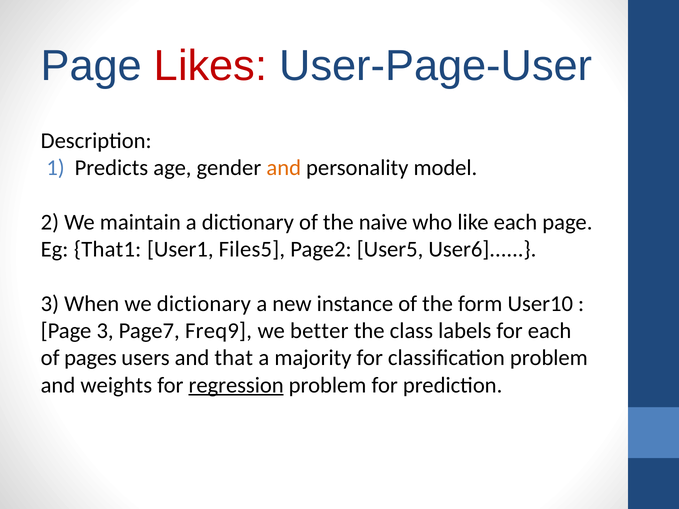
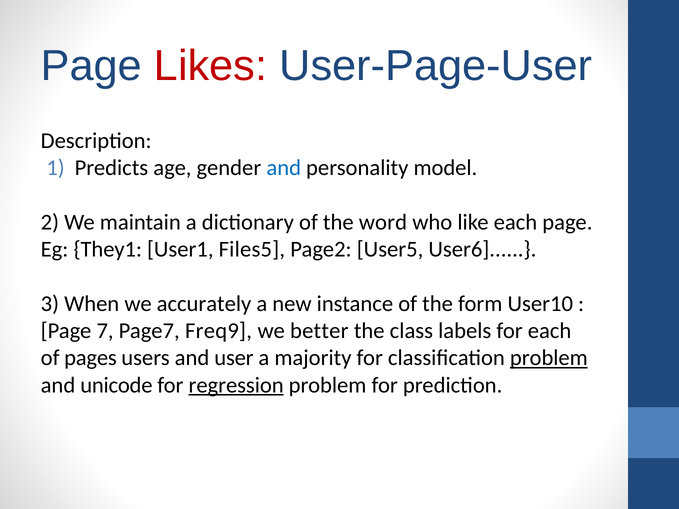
and colour: orange -> blue (284, 168)
naive: naive -> word (383, 222)
That1: That1 -> They1 (108, 249)
we dictionary: dictionary -> accurately (204, 304)
Page 3: 3 -> 7 (105, 331)
that: that -> user (234, 358)
problem underline: none -> present (549, 358)
weights: weights -> unicode (116, 385)
